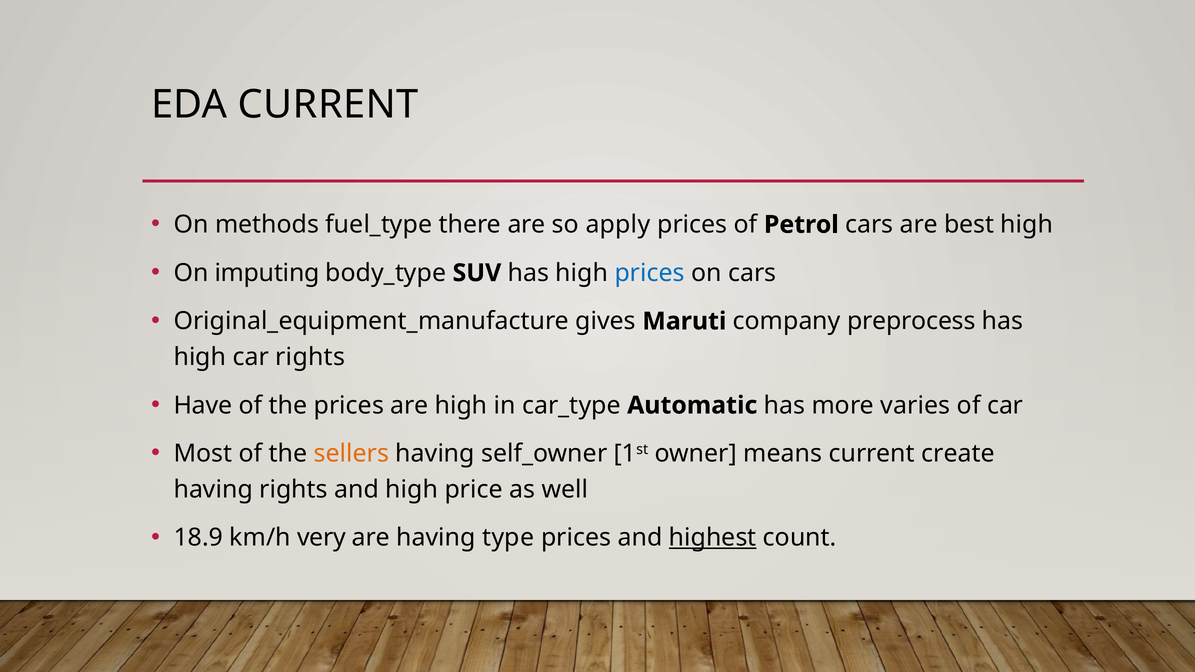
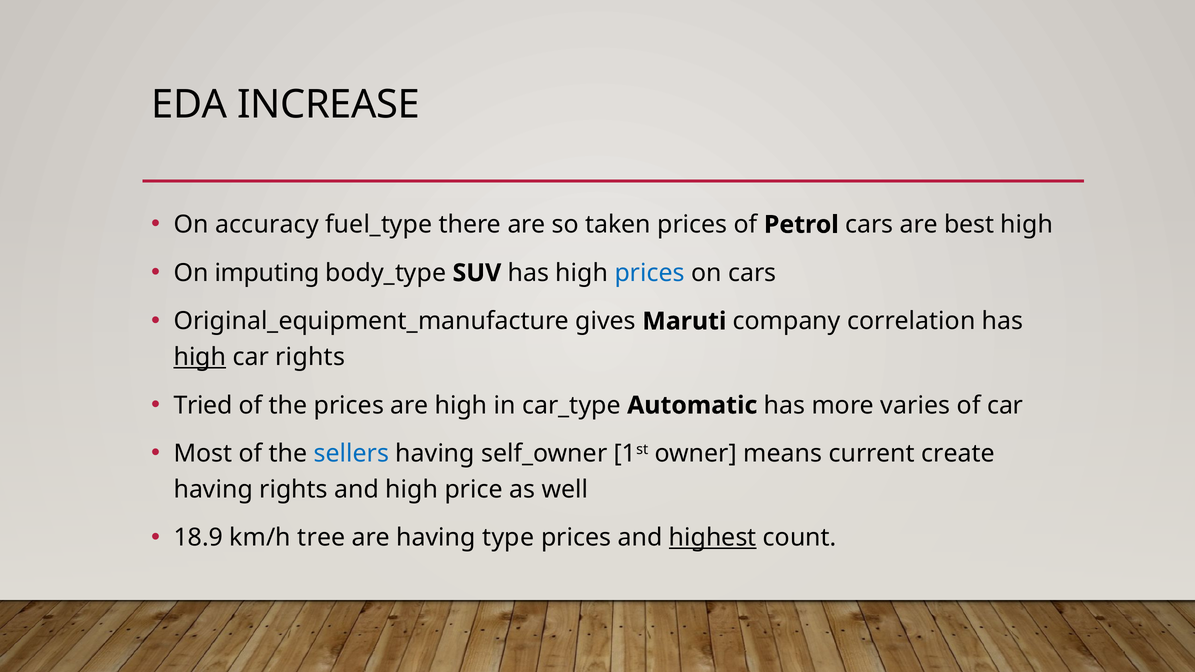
EDA CURRENT: CURRENT -> INCREASE (329, 105)
methods: methods -> accuracy (267, 225)
apply: apply -> taken (618, 225)
preprocess: preprocess -> correlation (911, 321)
high underline: none -> present (200, 357)
Have: Have -> Tried (203, 405)
sellers colour: orange -> blue (351, 454)
very: very -> tree (321, 538)
